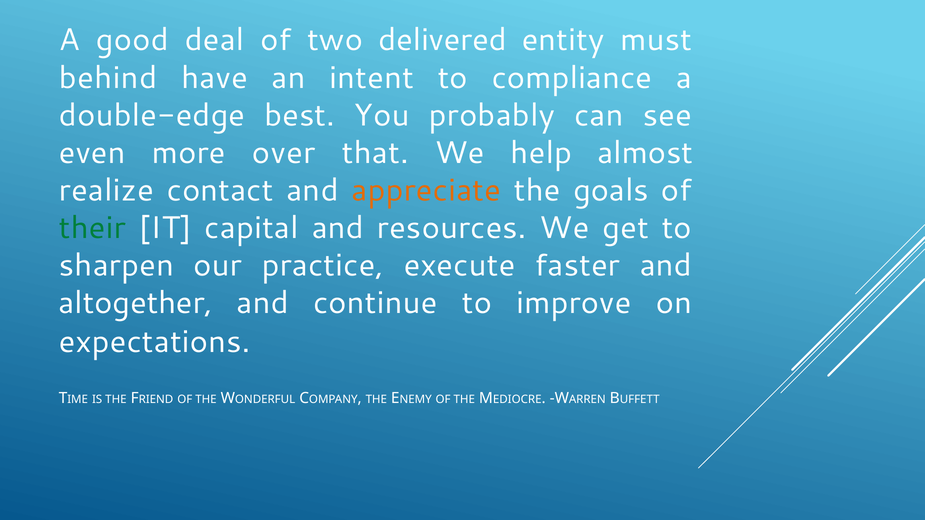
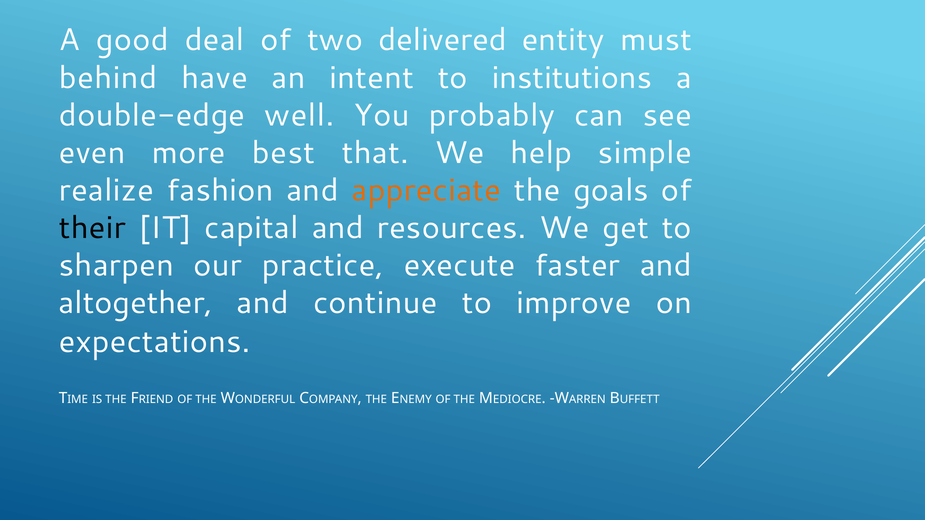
compliance: compliance -> institutions (572, 78)
best: best -> well (299, 115)
over: over -> best (284, 153)
almost: almost -> simple (645, 153)
contact: contact -> fashion (220, 190)
their colour: green -> black (92, 228)
